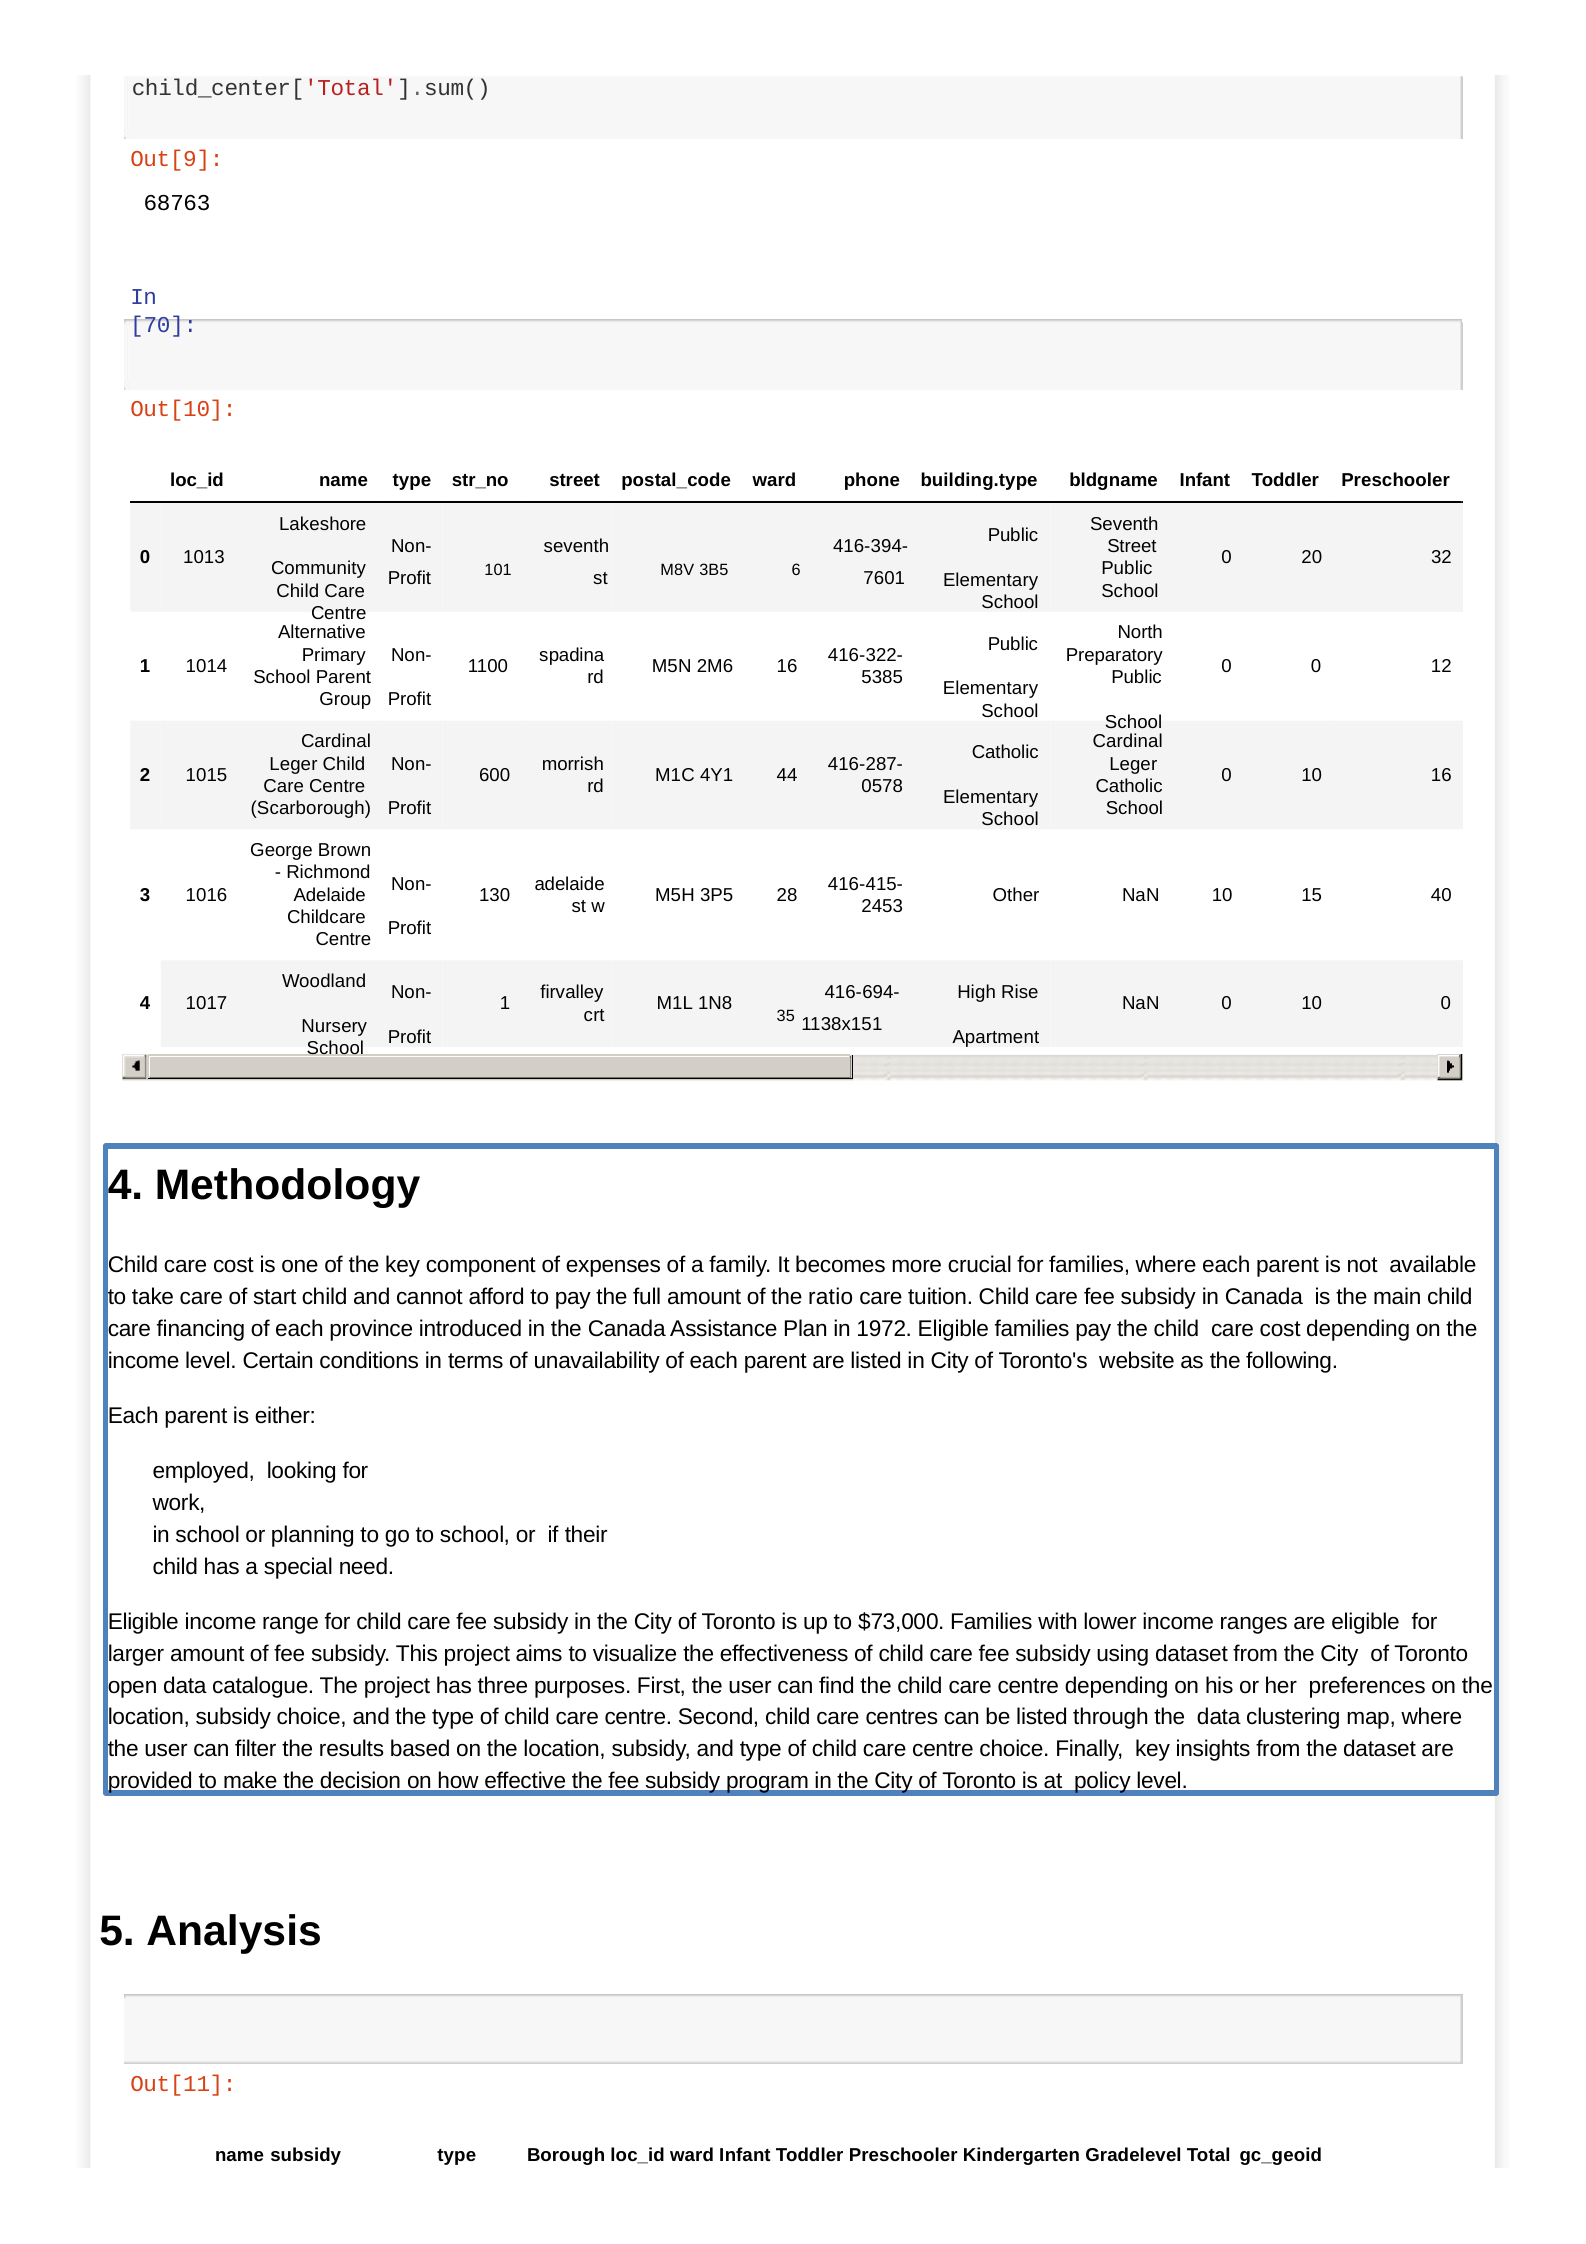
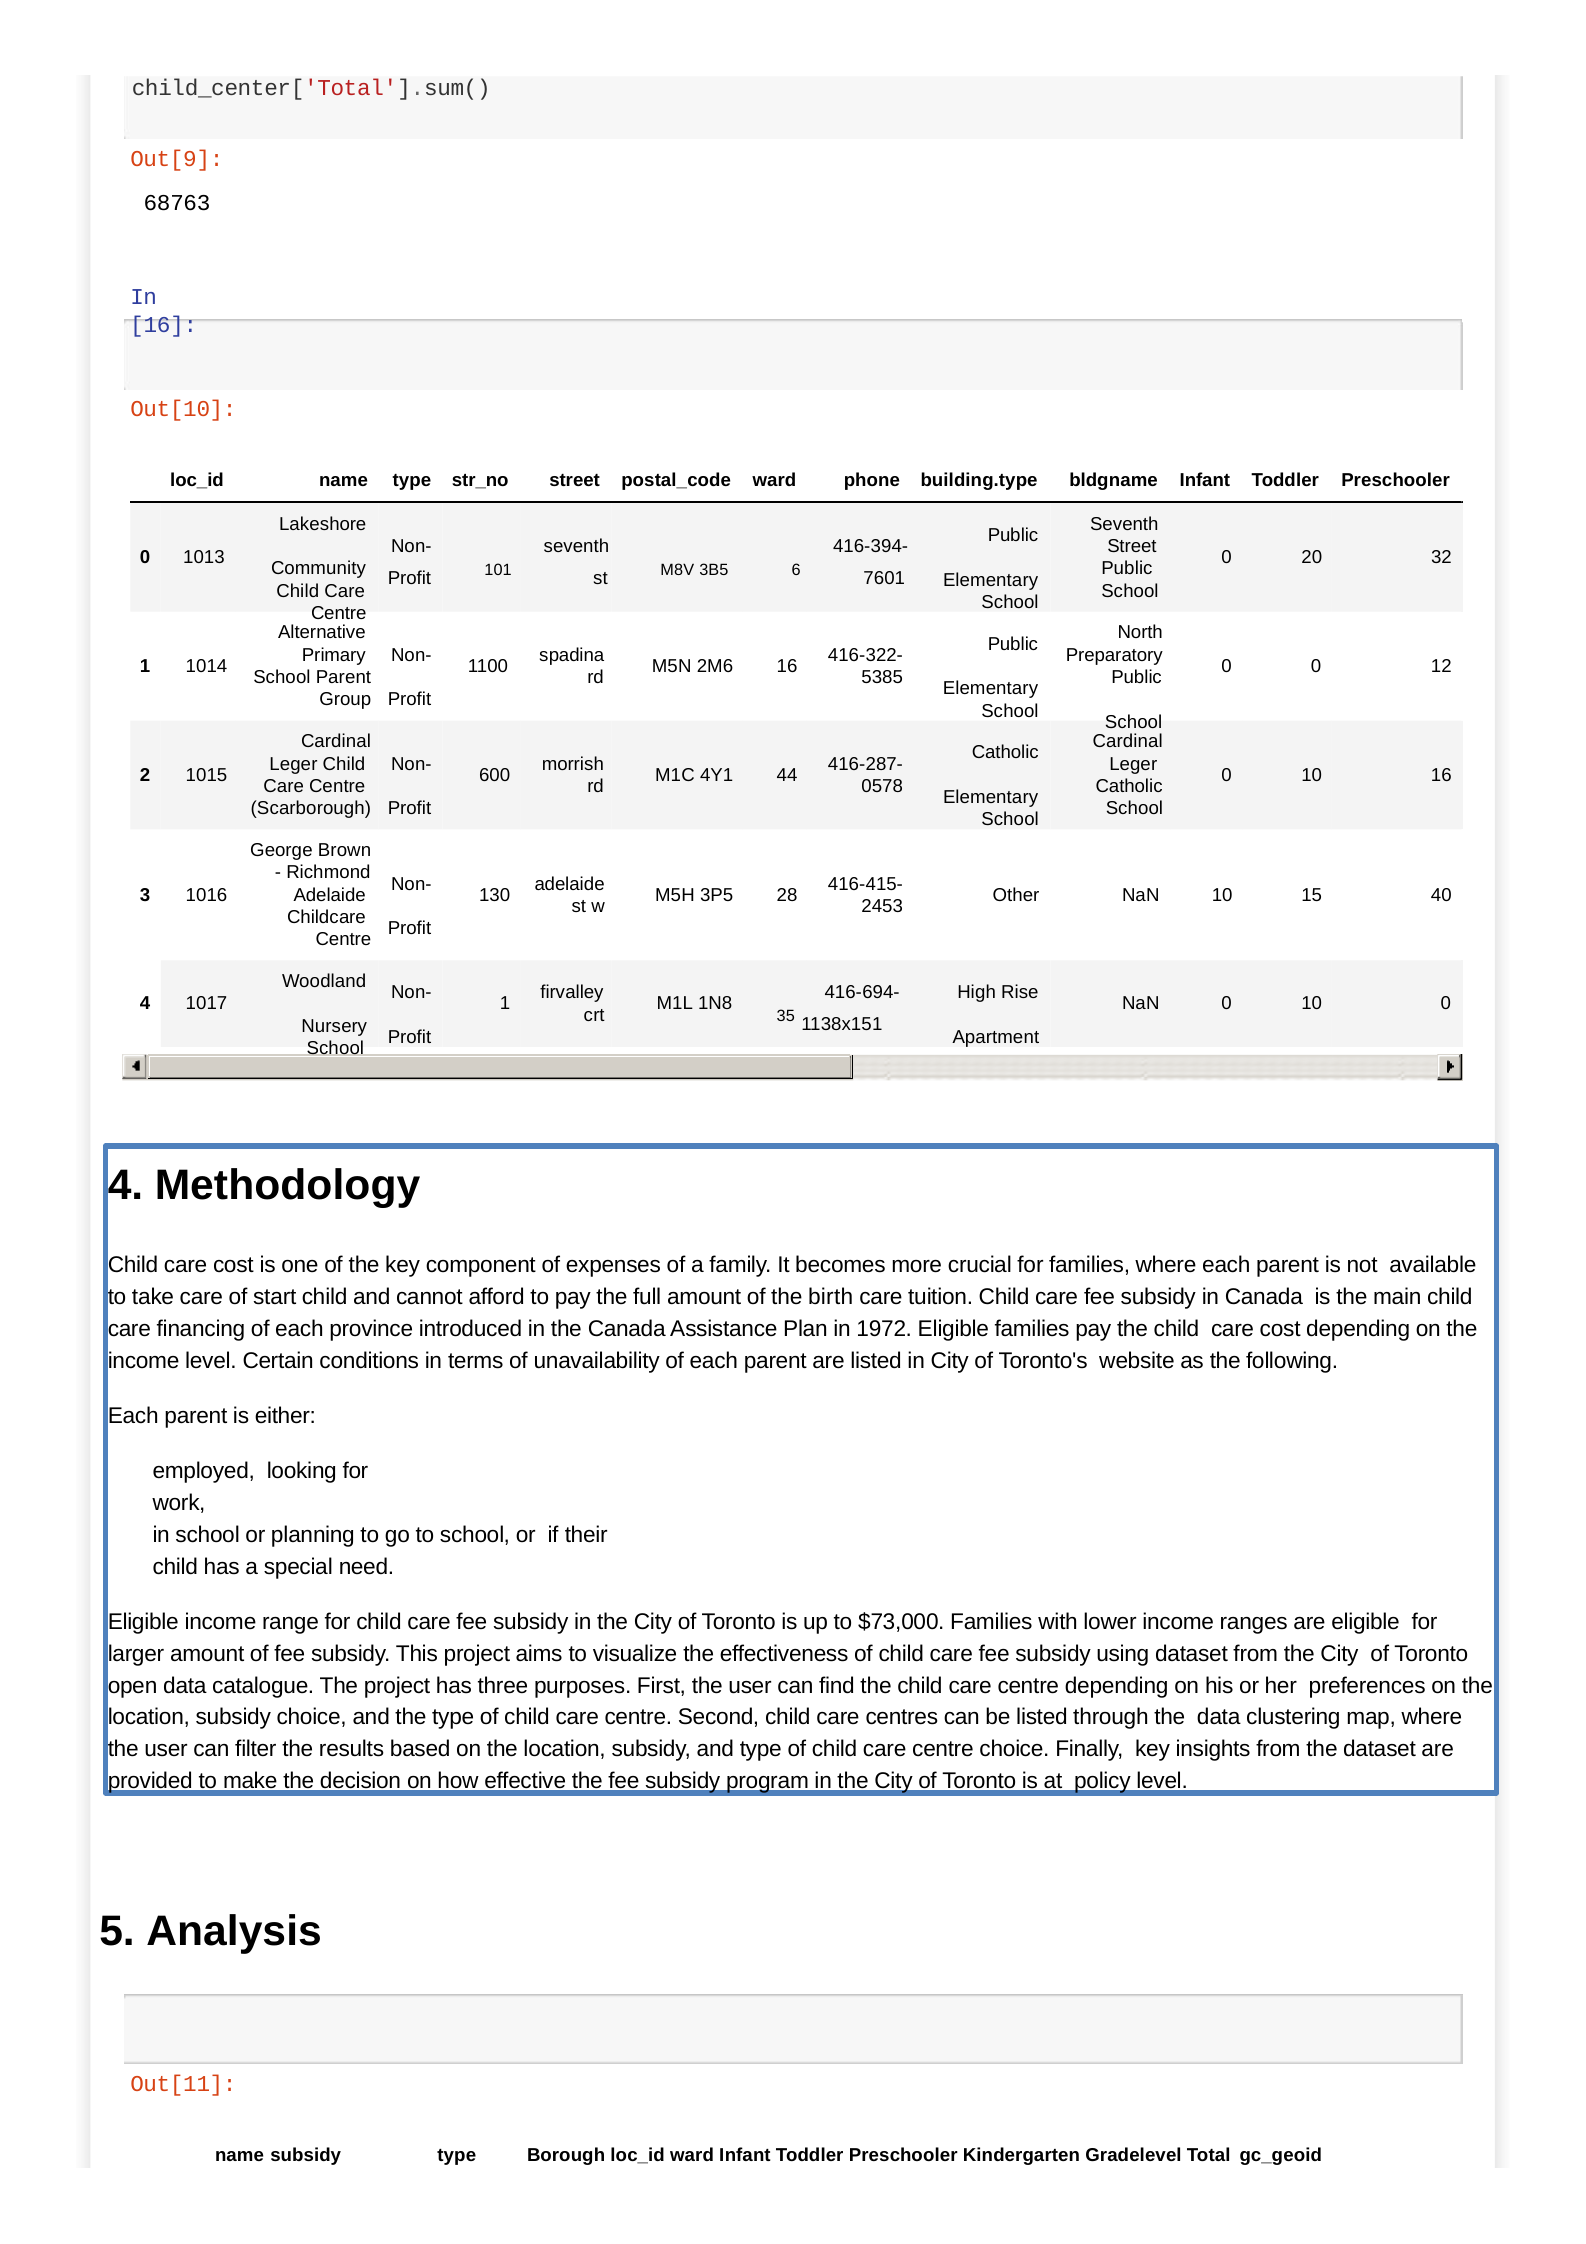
70: 70 -> 16 (164, 325)
ratio: ratio -> birth (831, 1297)
